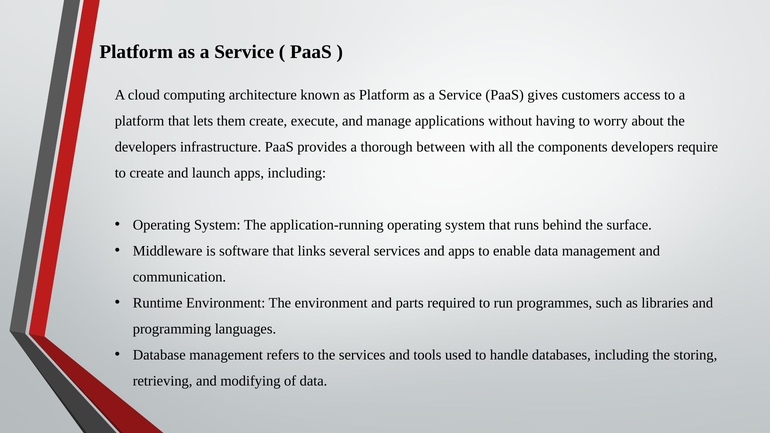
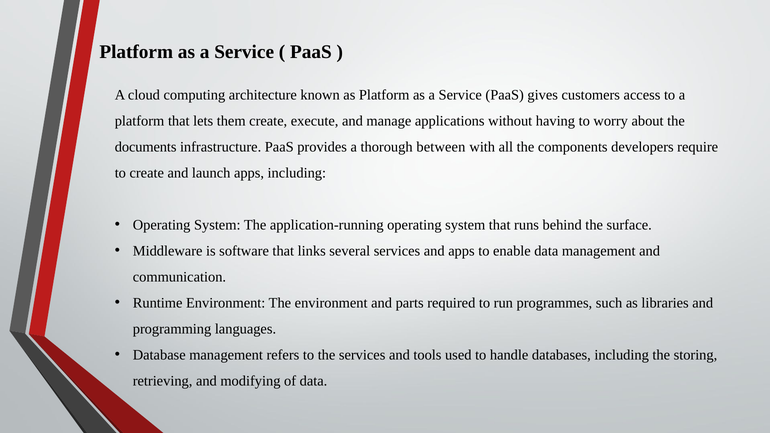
developers: developers -> documents (146, 147)
